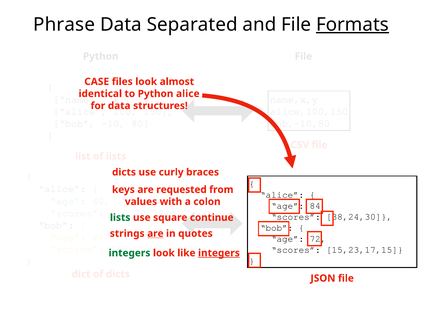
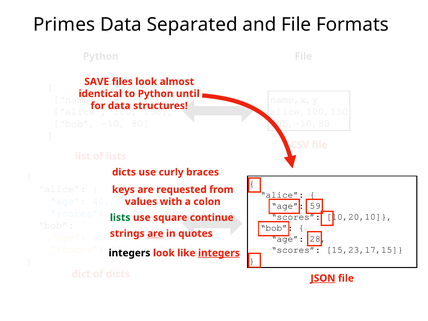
Phrase: Phrase -> Primes (64, 25)
Formats underline: present -> none (352, 25)
CASE: CASE -> SAVE (97, 82)
alice: alice -> until (188, 94)
84: 84 -> 59 (318, 206)
38,24,30: 38,24,30 -> 10,20,10 (359, 217)
72: 72 -> 28 (318, 239)
integers colour: green -> black (130, 253)
JSON underline: none -> present (323, 278)
